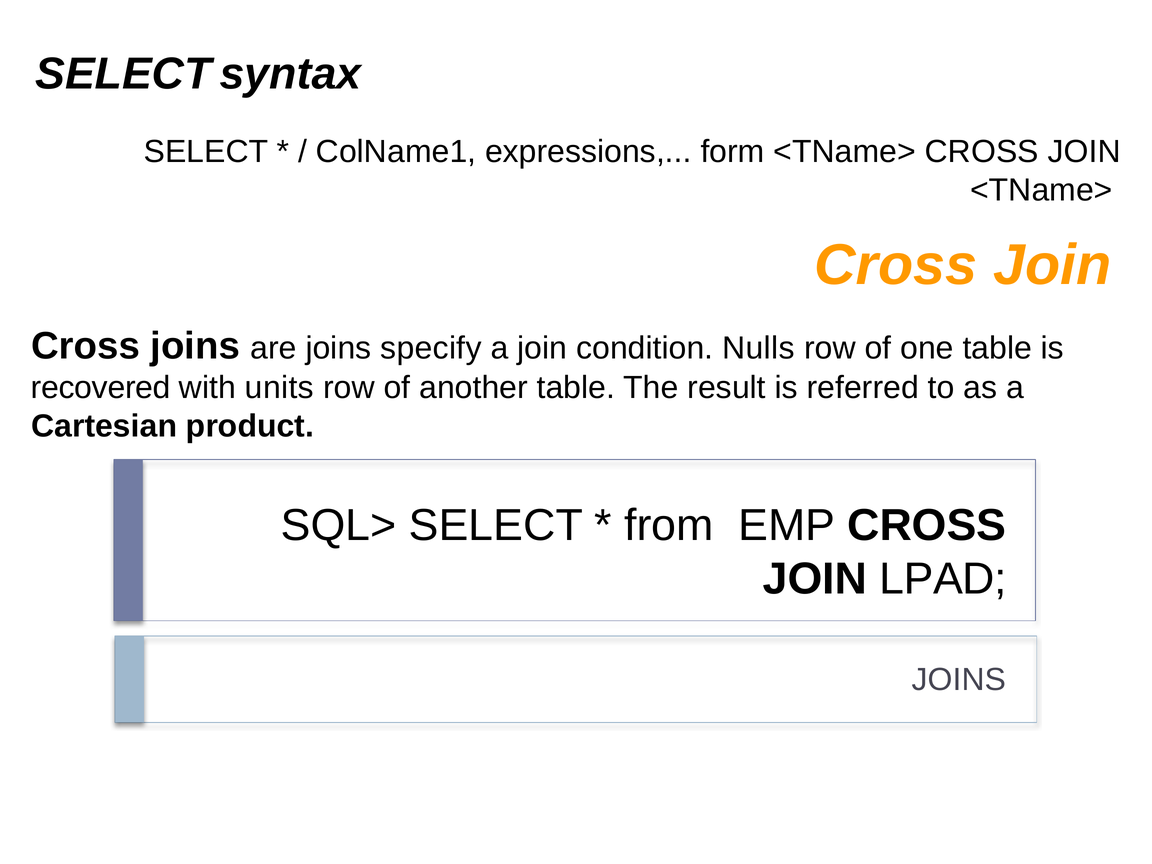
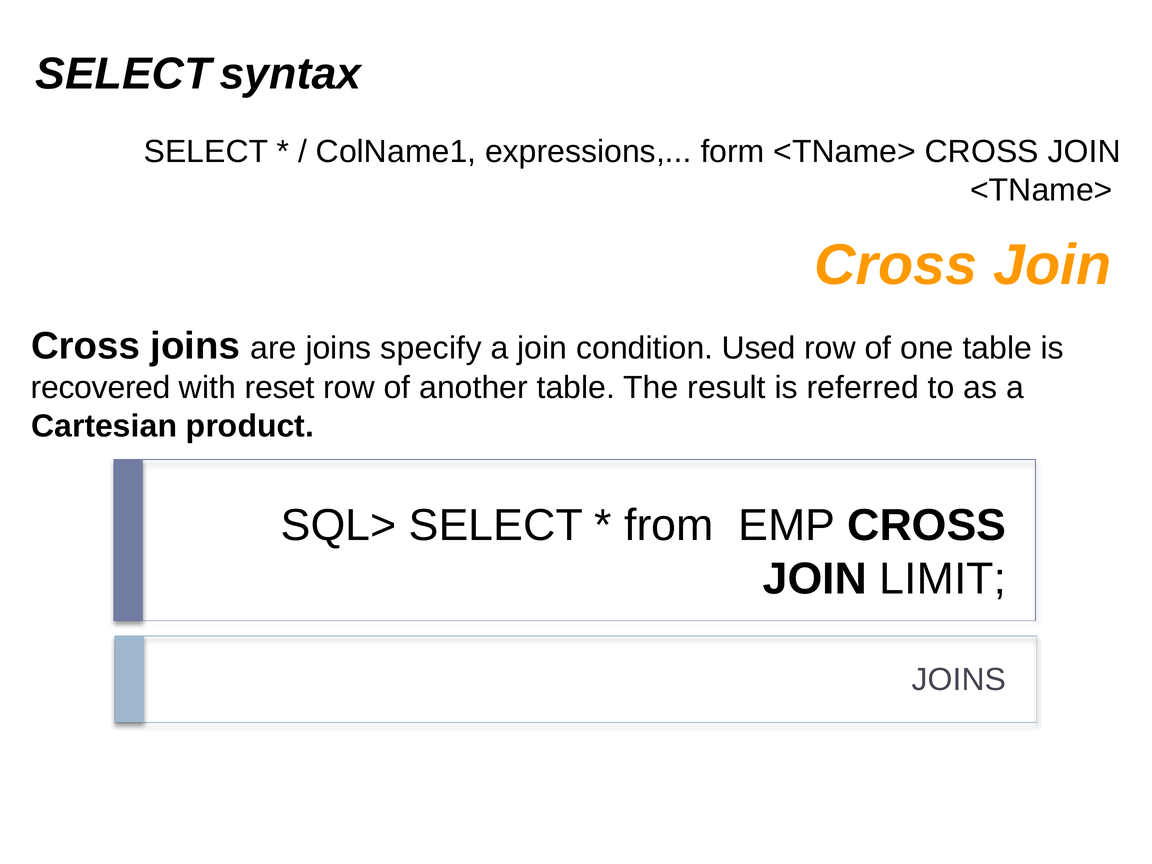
Nulls: Nulls -> Used (759, 348)
units: units -> reset (280, 388)
LPAD: LPAD -> LIMIT (943, 579)
